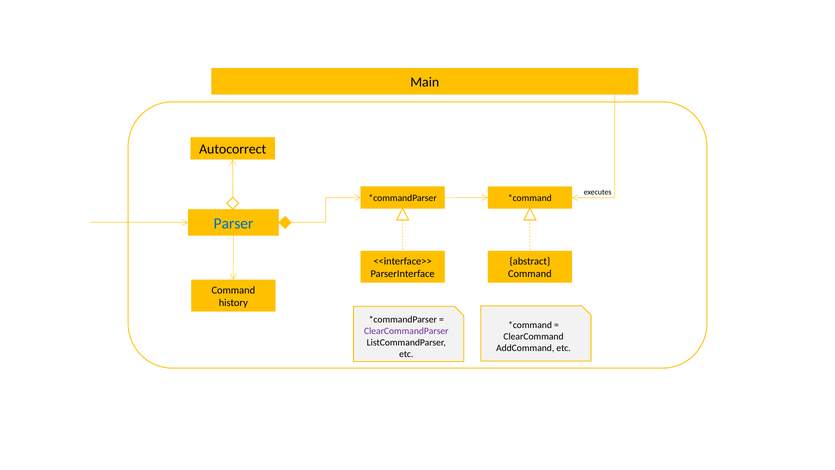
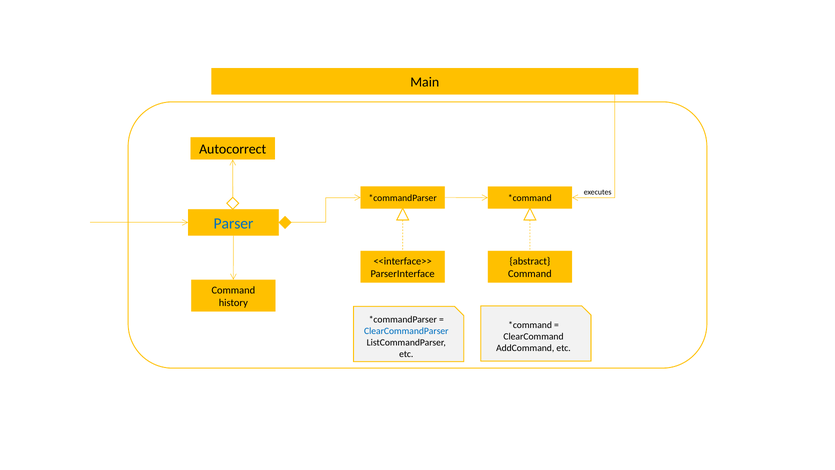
ClearCommandParser colour: purple -> blue (406, 331)
